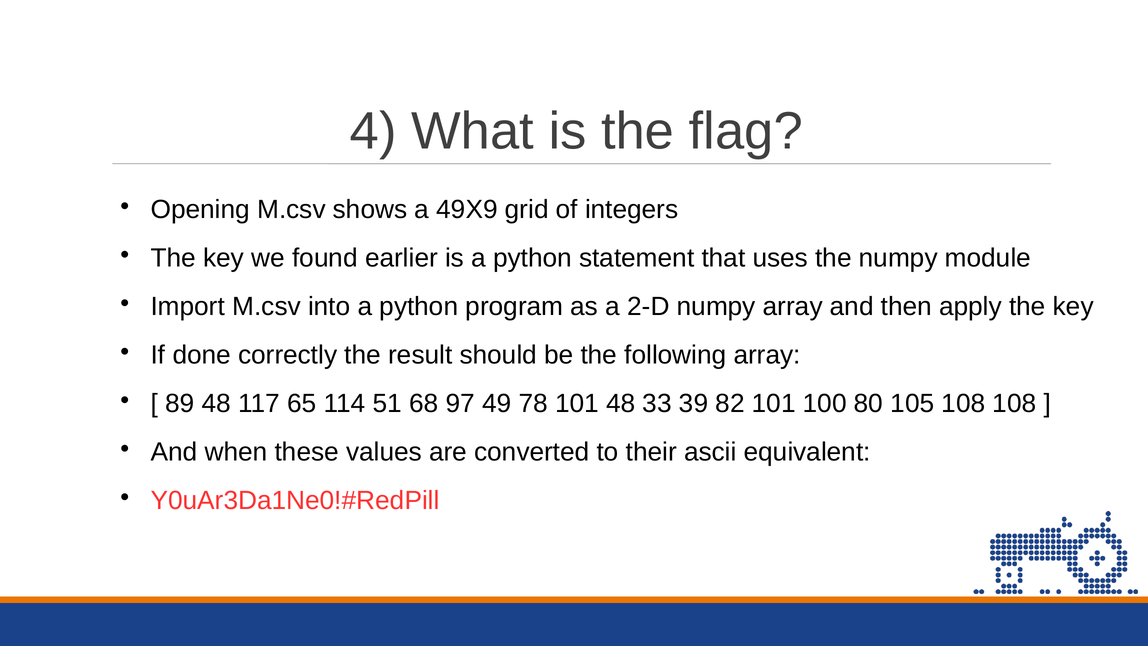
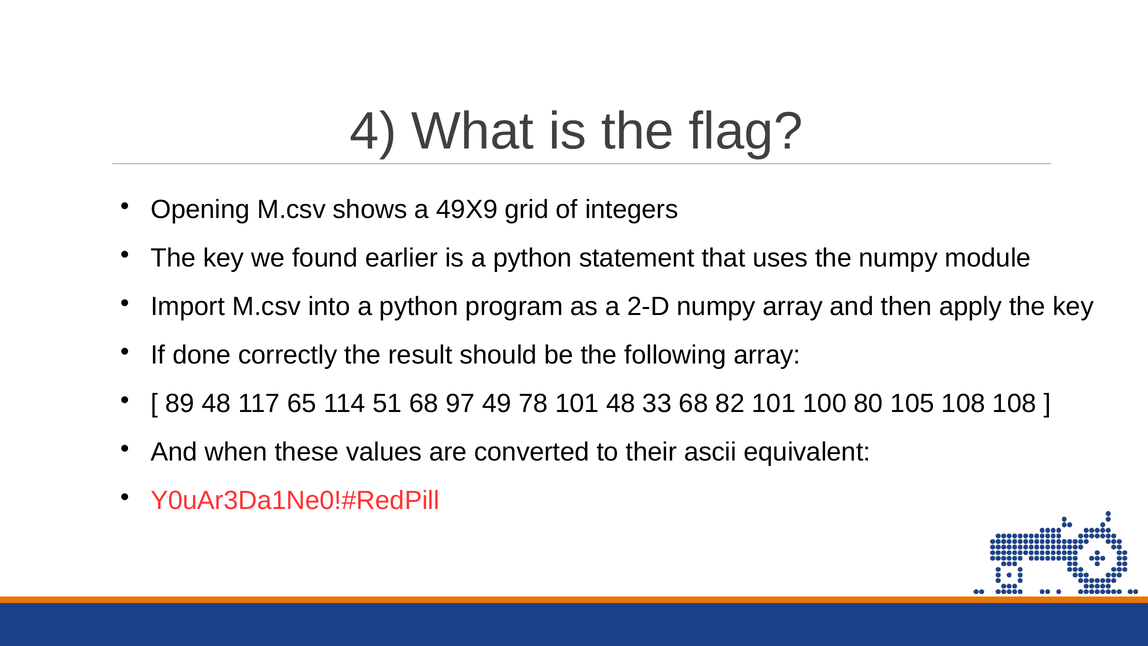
33 39: 39 -> 68 (694, 403)
